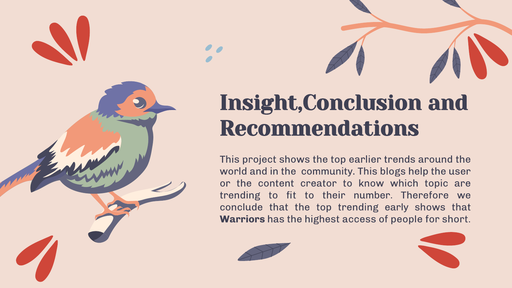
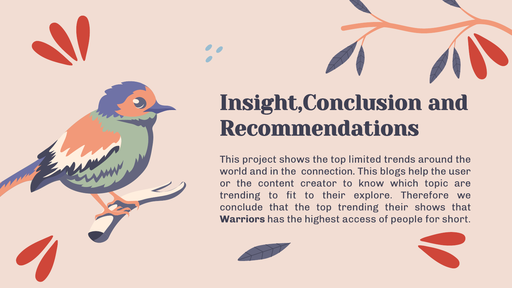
earlier: earlier -> limited (365, 159)
community: community -> connection (328, 171)
number: number -> explore (373, 195)
trending early: early -> their (396, 207)
